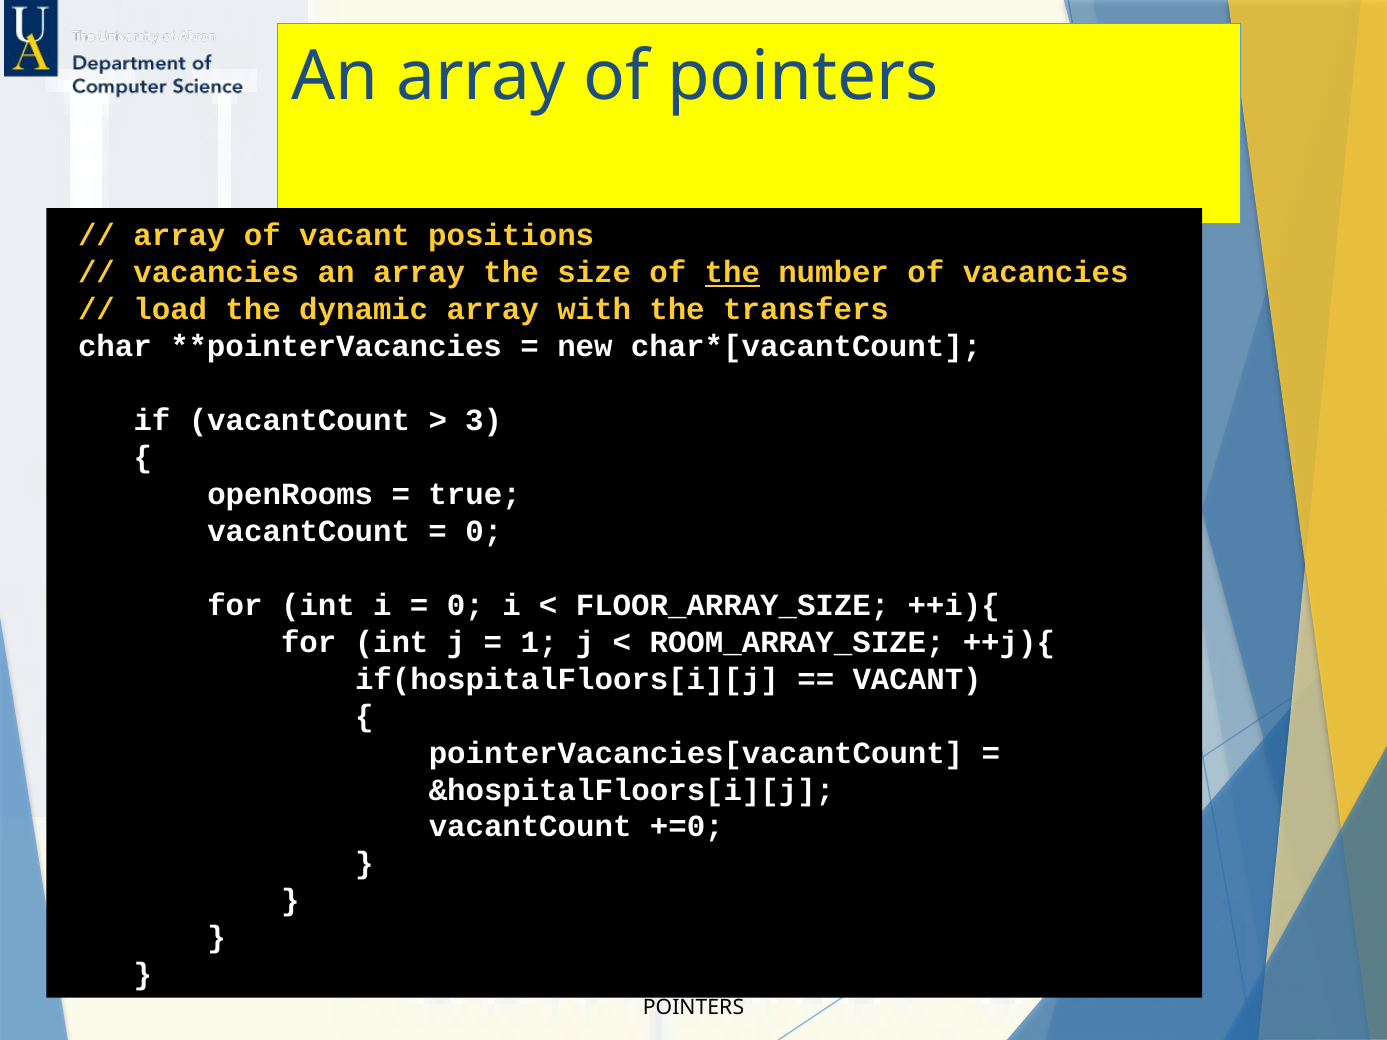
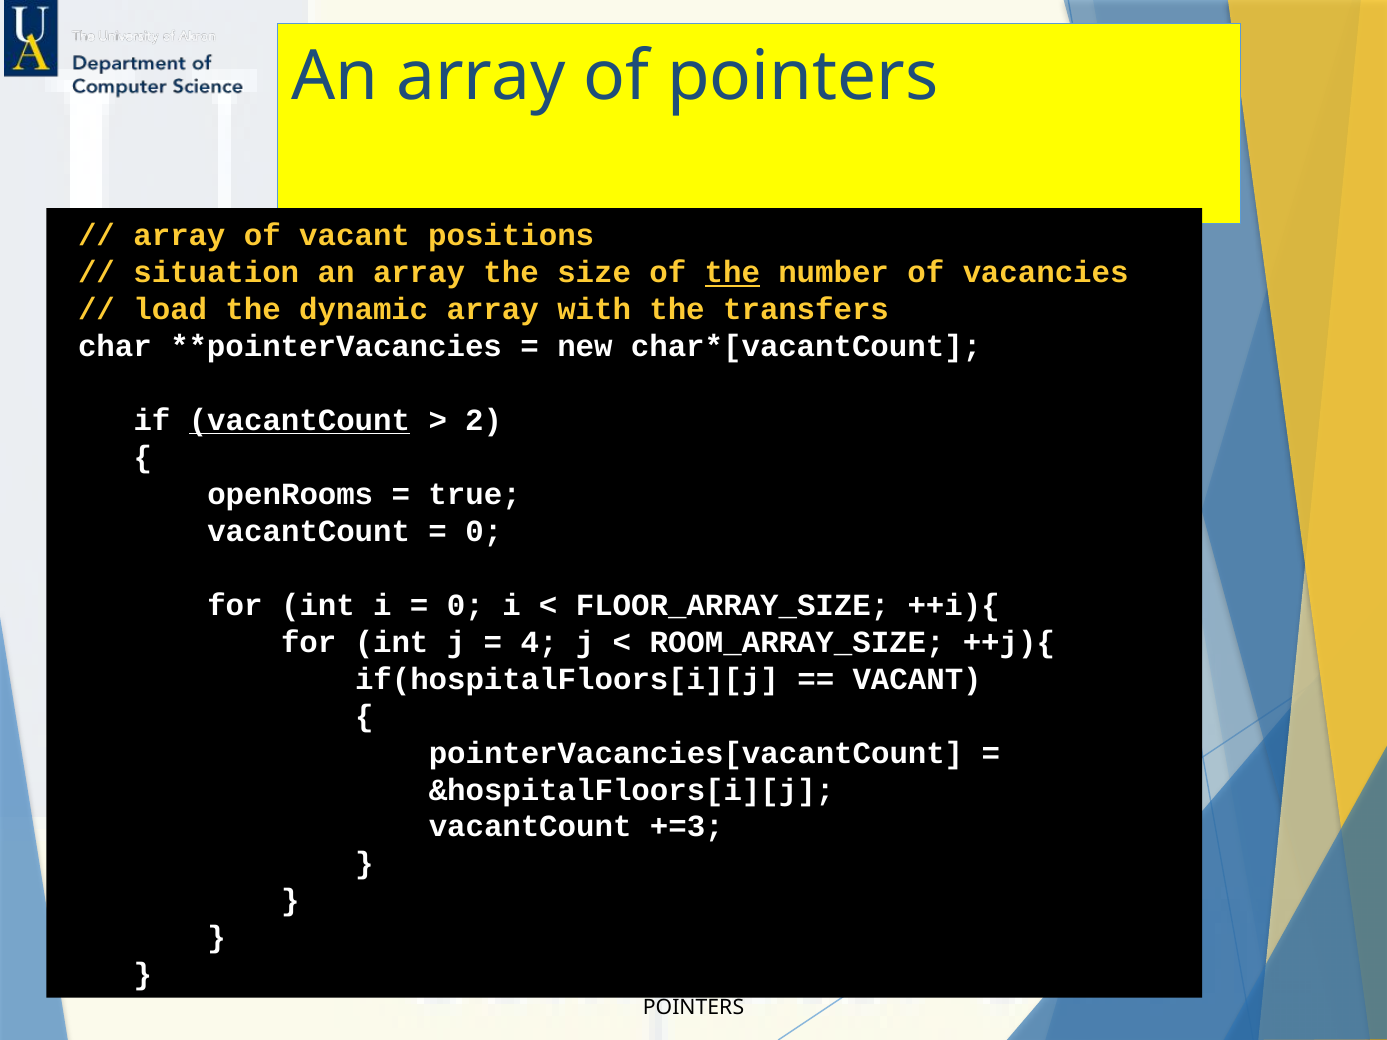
vacancies: vacancies -> situation (216, 272)
vacantCount underline: none -> present (299, 420)
3: 3 -> 2 (484, 420)
1: 1 -> 4 (539, 642)
+=0: +=0 -> +=3 (687, 827)
